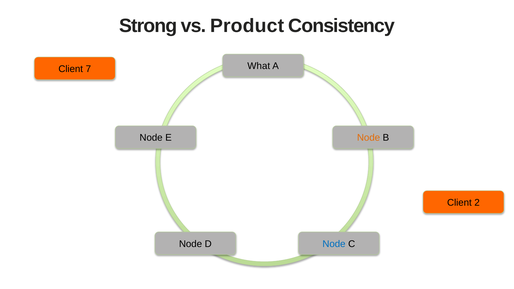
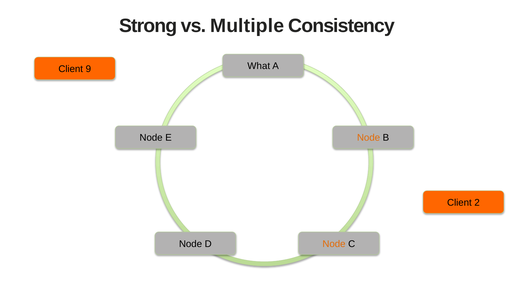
Product: Product -> Multiple (247, 26)
7: 7 -> 9 (88, 69)
Node colour: blue -> orange (334, 244)
